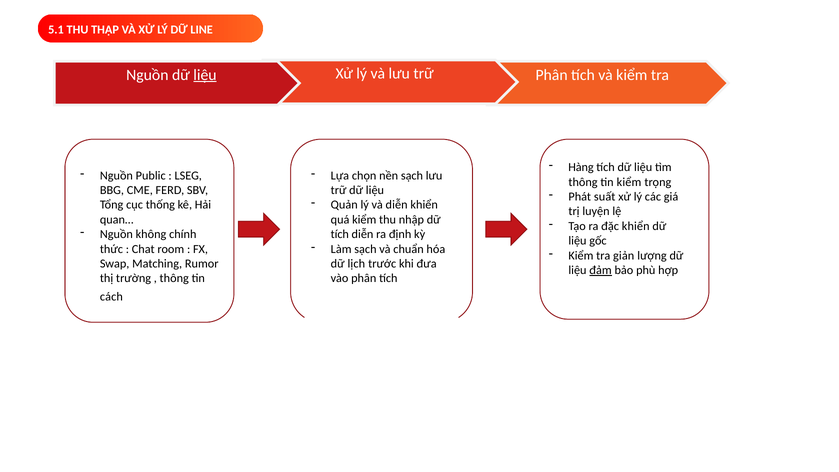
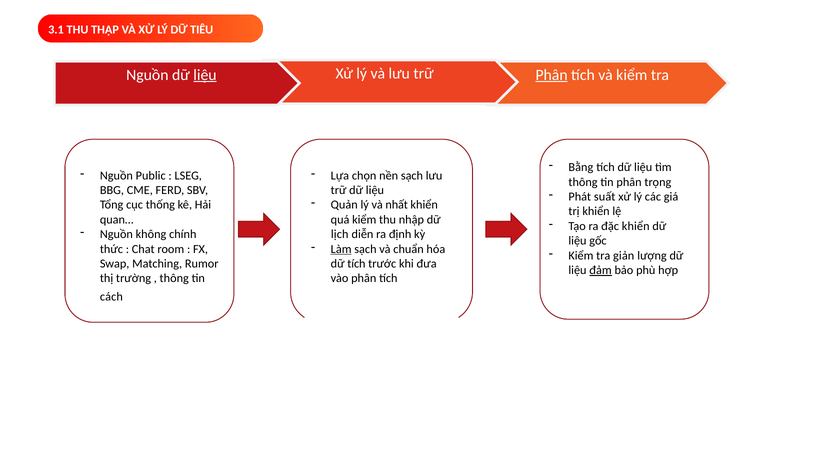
5.1: 5.1 -> 3.1 (56, 30)
LINE: LINE -> TIÊU (202, 30)
Phân underline: none -> present (552, 75)
Hàng: Hàng -> Bằng (581, 167)
tin kiểm: kiểm -> phân (629, 182)
và diễn: diễn -> nhất (397, 205)
trị luyện: luyện -> khiển (596, 211)
tích: tích -> lịch (340, 234)
Làm underline: none -> present (341, 249)
dữ lịch: lịch -> tích (356, 264)
